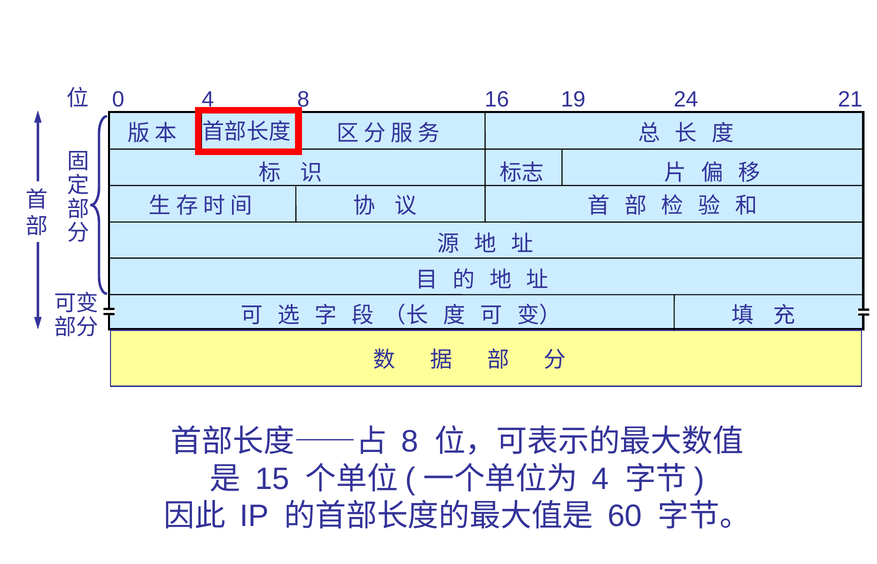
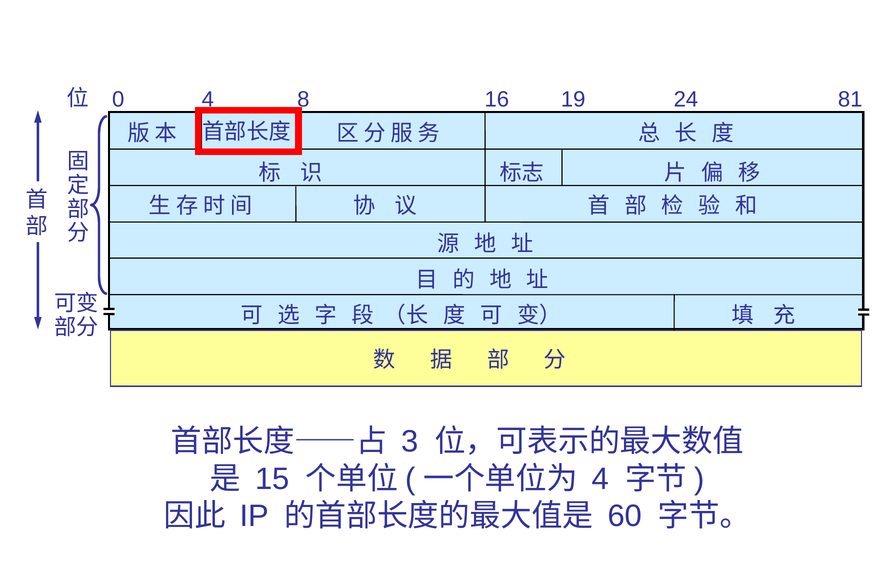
21: 21 -> 81 (850, 99)
8: 8 -> 3 (410, 441)
